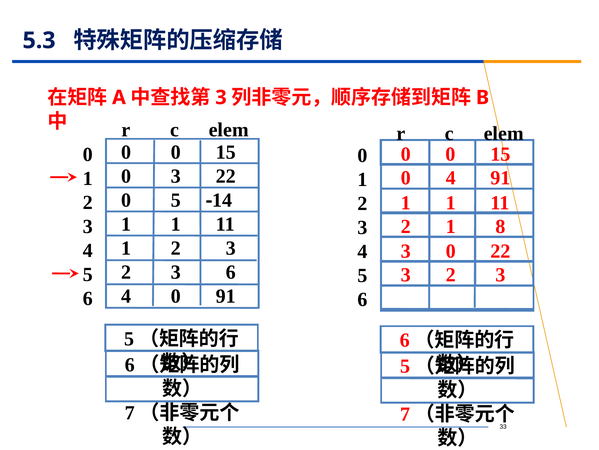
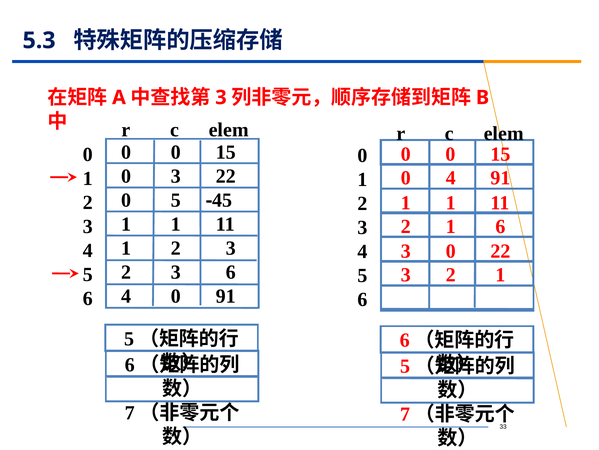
14: 14 -> 45 (222, 200)
1 8: 8 -> 6 (501, 226)
3: 3 -> 1 (501, 275)
